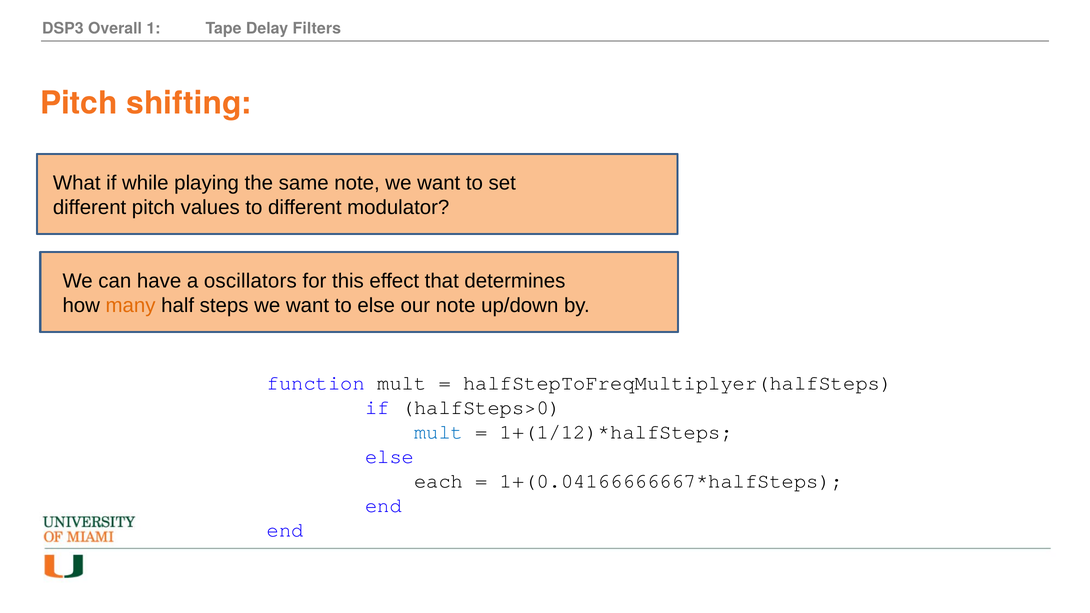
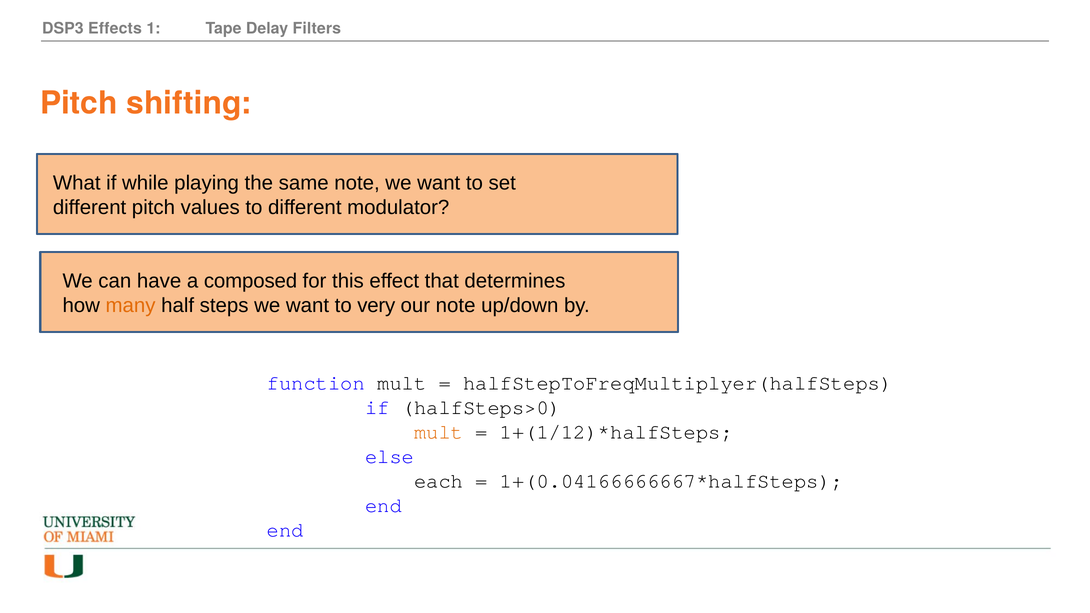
Overall: Overall -> Effects (115, 28)
oscillators: oscillators -> composed (251, 281)
to else: else -> very (376, 305)
mult colour: blue -> orange (439, 432)
